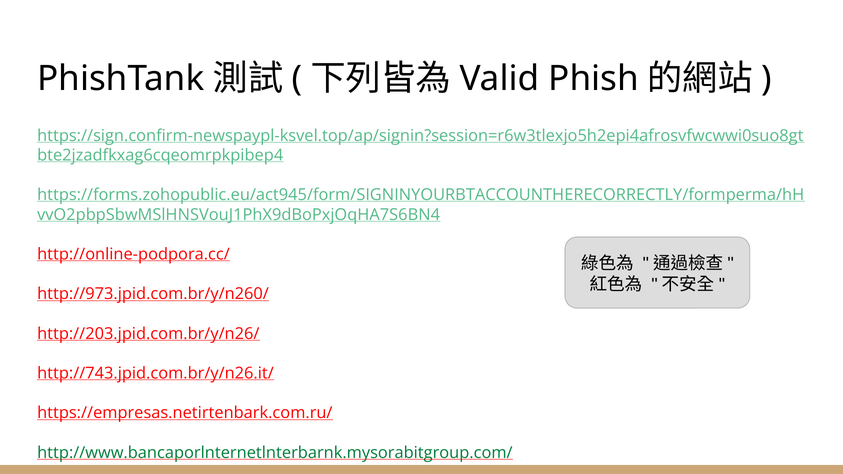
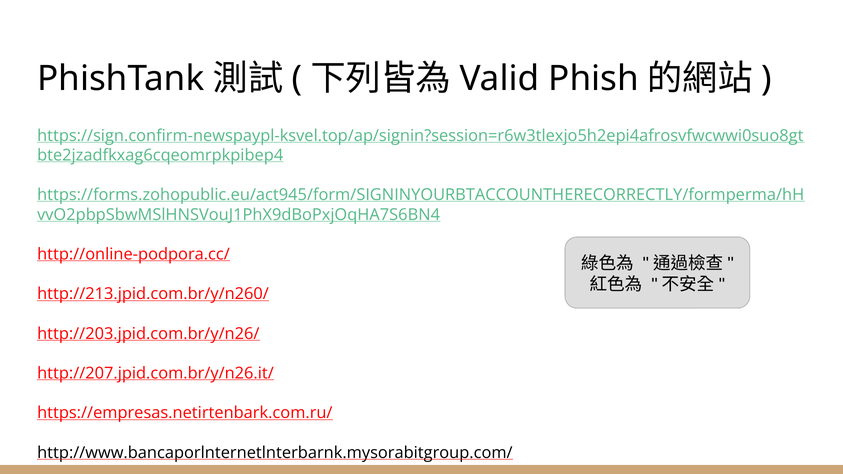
http://973.jpid.com.br/y/n260/: http://973.jpid.com.br/y/n260/ -> http://213.jpid.com.br/y/n260/ (153, 294)
http://743.jpid.com.br/y/n26.it/: http://743.jpid.com.br/y/n26.it/ -> http://207.jpid.com.br/y/n26.it/ (155, 374)
http://www.bancaporlnternetlnterbarnk.mysorabitgroup.com/ colour: green -> black (275, 453)
